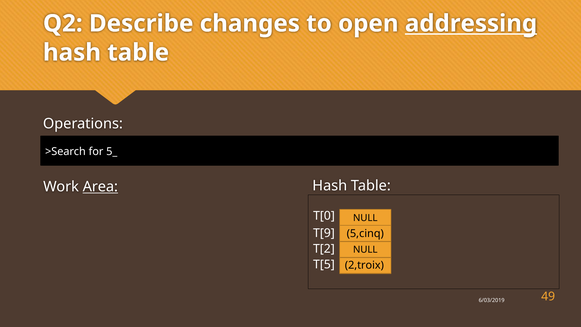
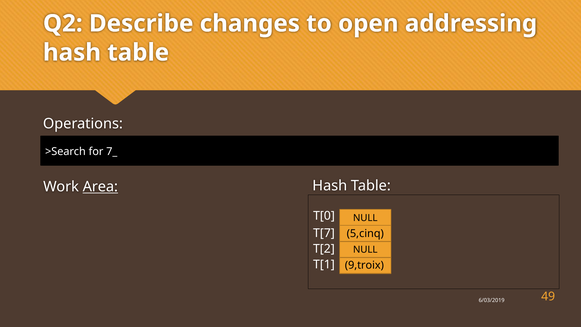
addressing underline: present -> none (471, 23)
5_: 5_ -> 7_ (112, 151)
T[9: T[9 -> T[7 (324, 233)
T[5: T[5 -> T[1 (324, 264)
2,troix: 2,troix -> 9,troix (364, 265)
